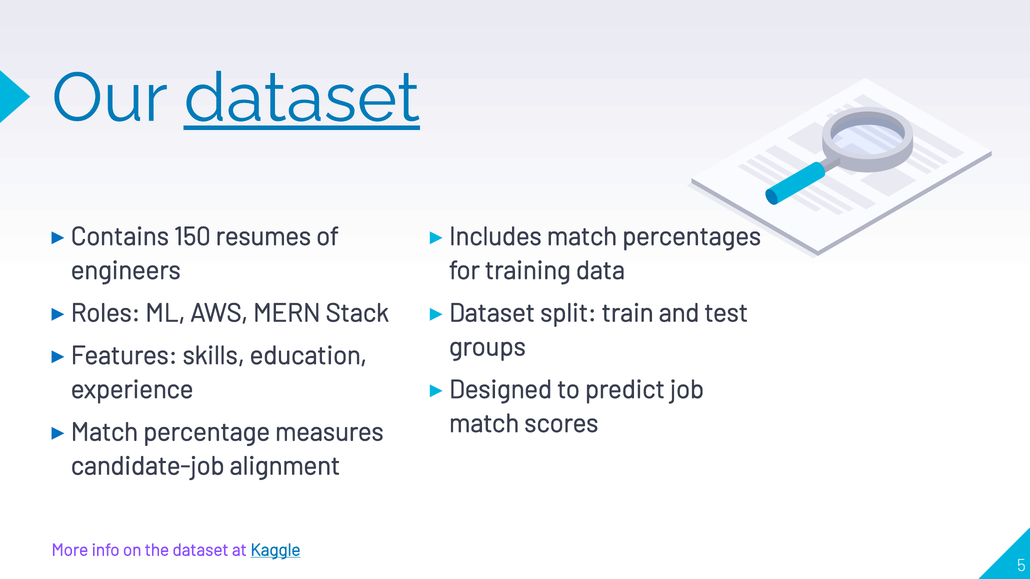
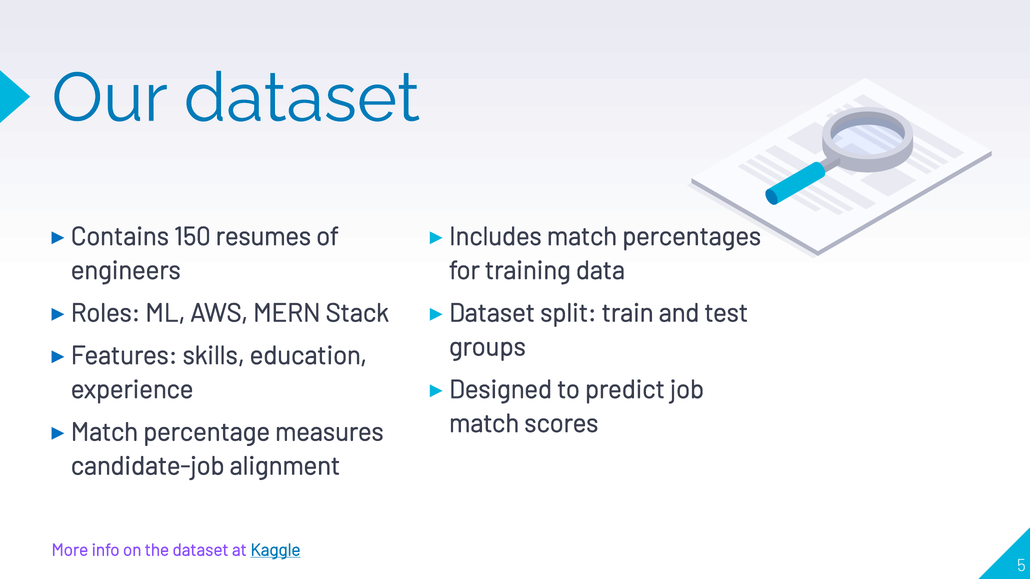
dataset underline: present -> none (302, 98)
